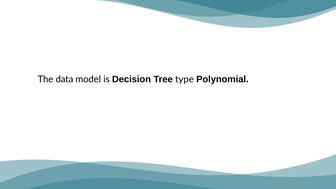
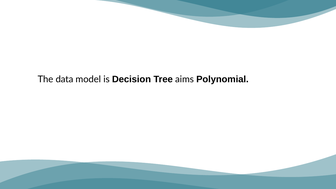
type: type -> aims (184, 79)
